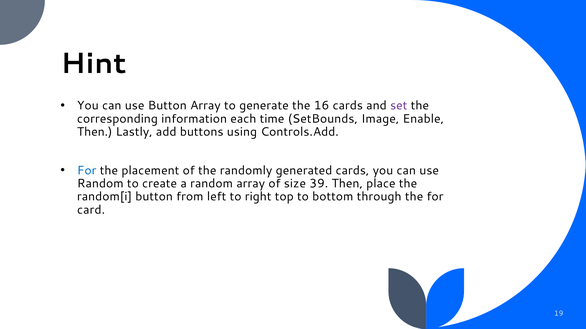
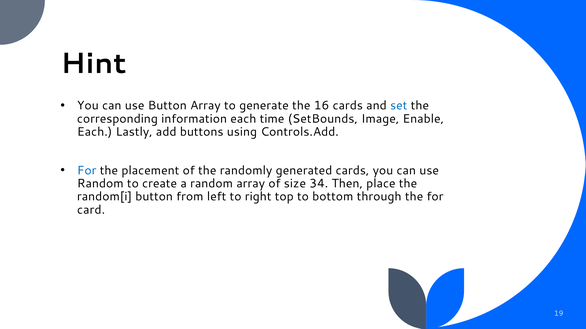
set colour: purple -> blue (399, 106)
Then: Then -> Each (95, 132)
39: 39 -> 34 (319, 184)
